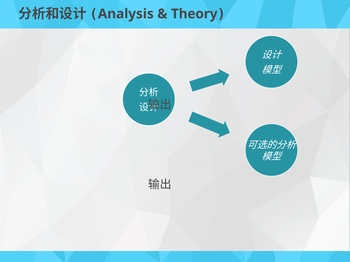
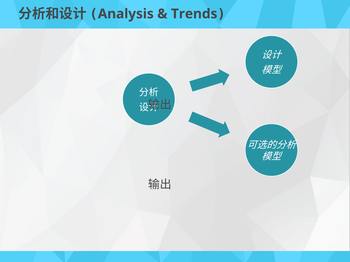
Theory: Theory -> Trends (194, 14)
